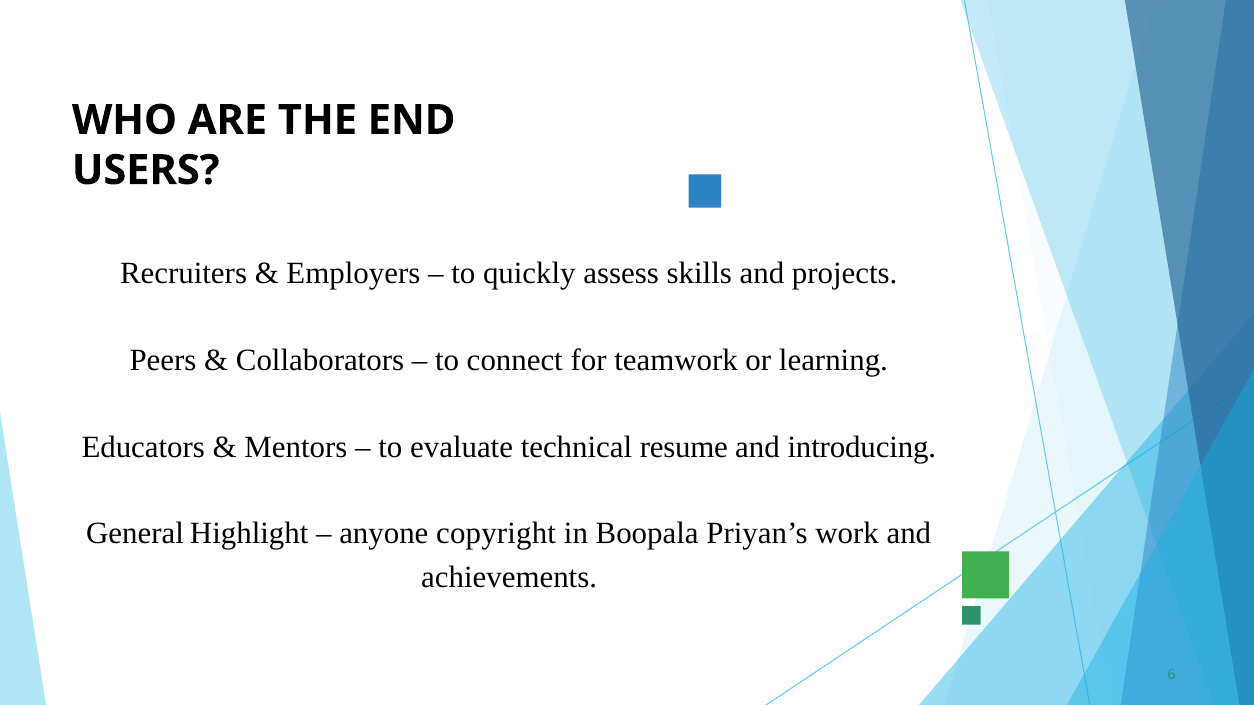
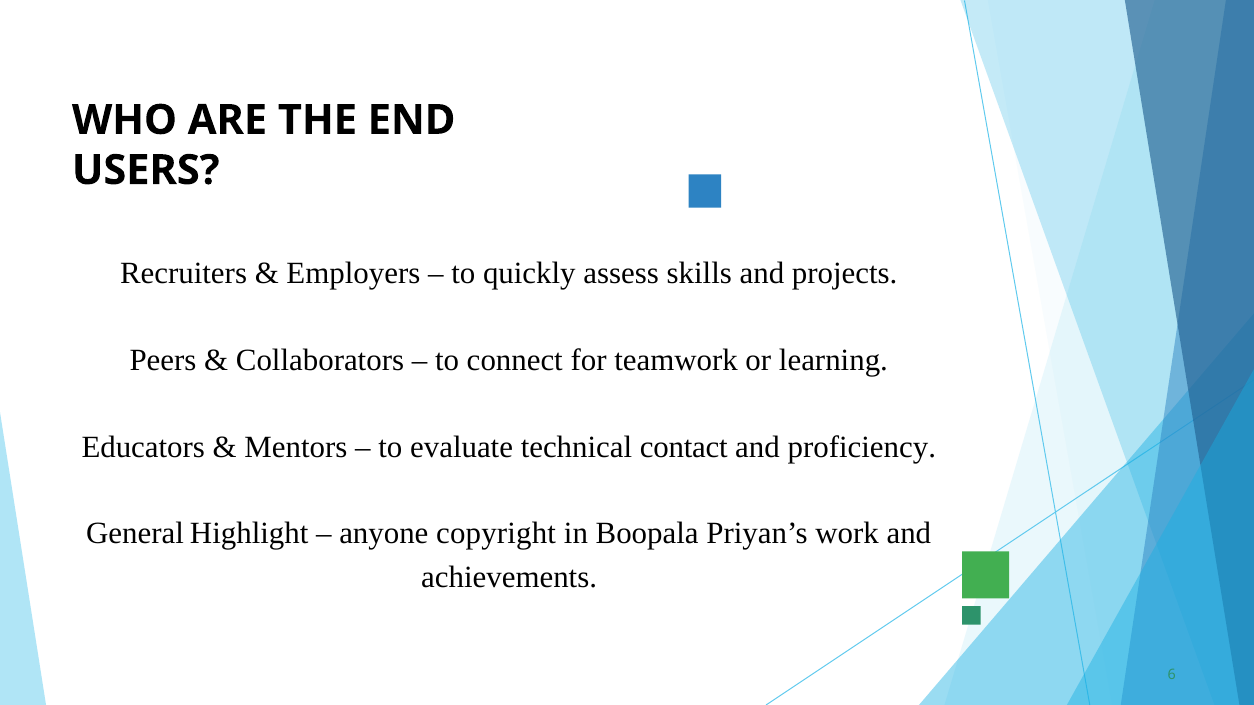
resume: resume -> contact (684, 447)
introducing: introducing -> proficiency (862, 447)
